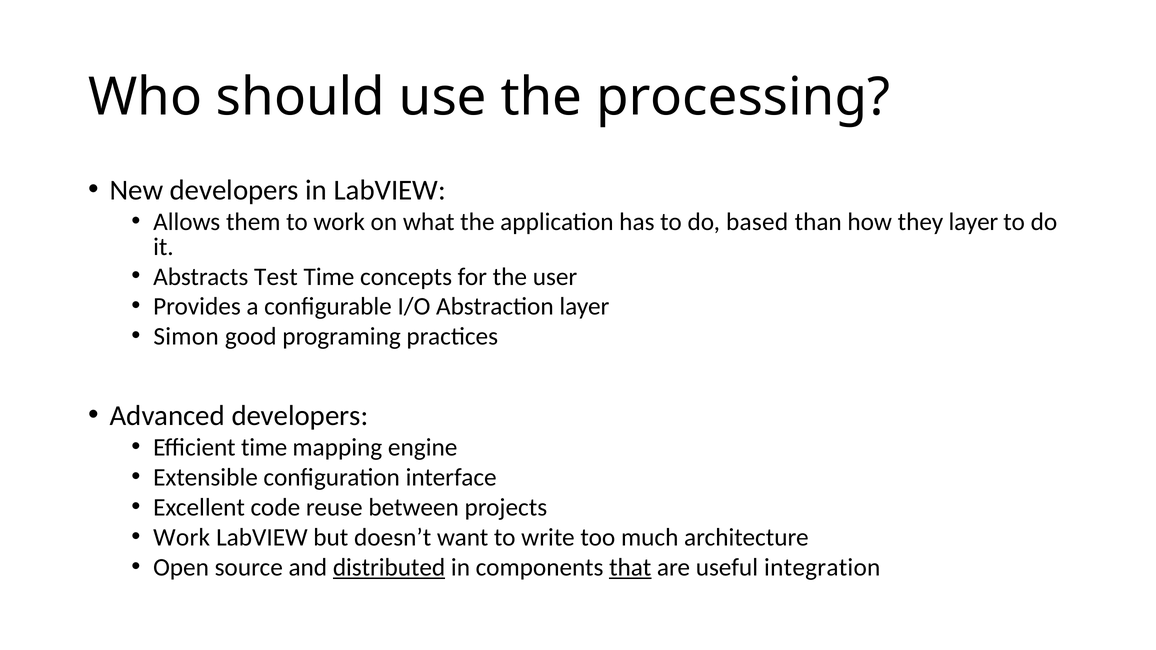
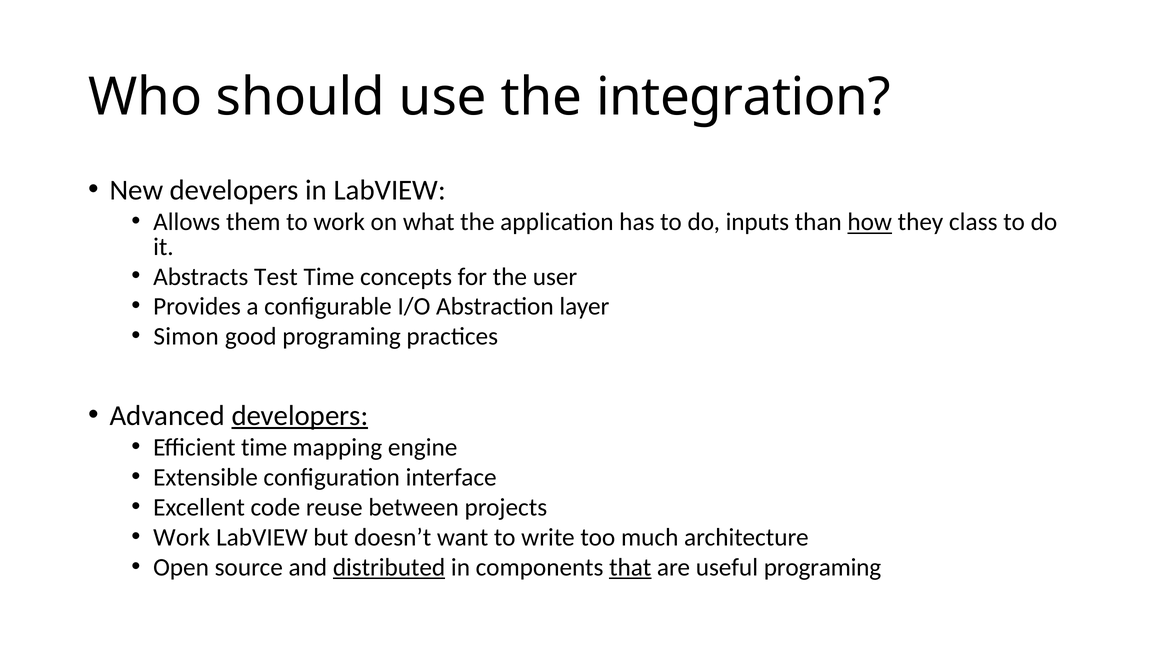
processing: processing -> integration (743, 97)
based: based -> inputs (757, 222)
how underline: none -> present (870, 222)
they layer: layer -> class (973, 222)
developers underline: none -> present (300, 416)
useful integration: integration -> programing (822, 567)
